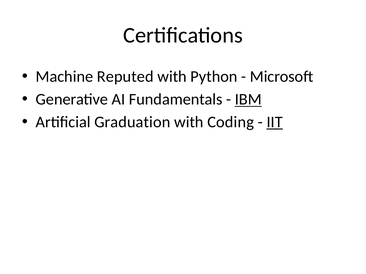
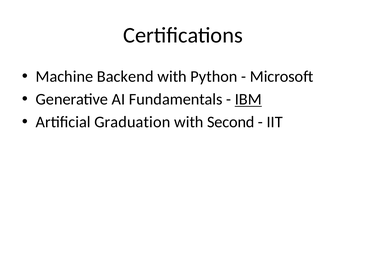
Reputed: Reputed -> Backend (125, 77)
Coding: Coding -> Second (231, 122)
IIT underline: present -> none (275, 122)
